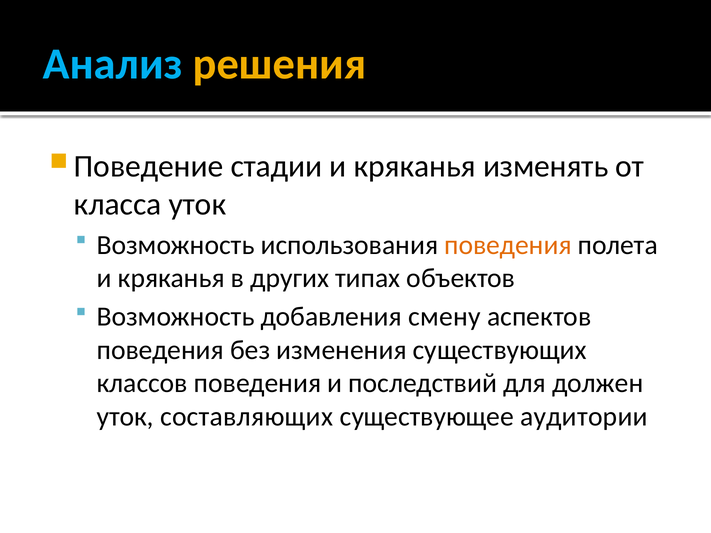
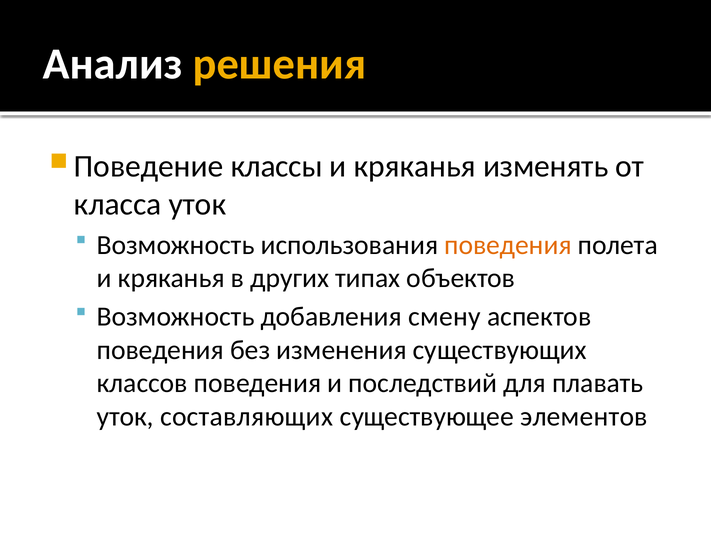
Анализ colour: light blue -> white (113, 64)
стадии: стадии -> классы (277, 166)
должен: должен -> плавать (598, 383)
аудитории: аудитории -> элементов (584, 417)
